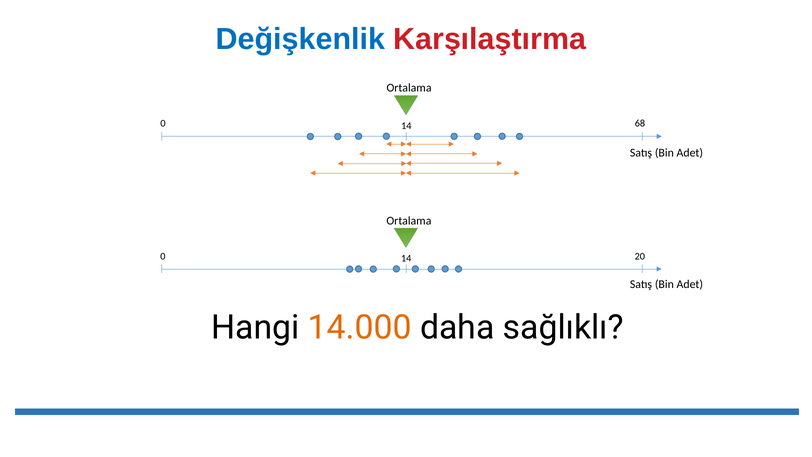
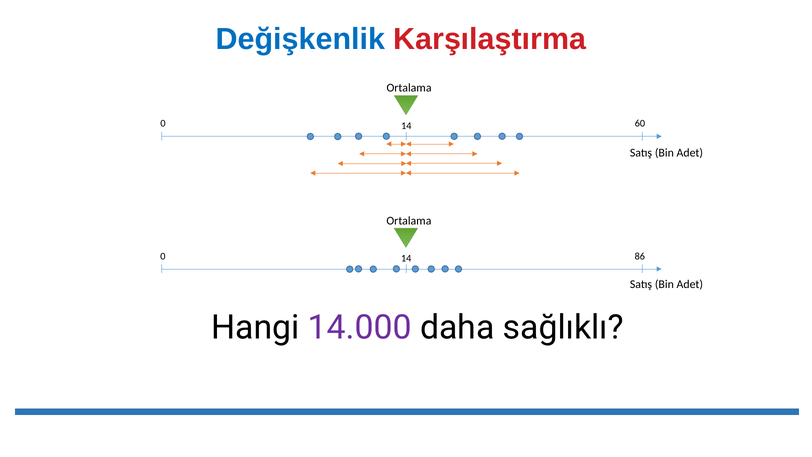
68: 68 -> 60 (640, 124)
20: 20 -> 86 (640, 256)
14.000 colour: orange -> purple (360, 327)
